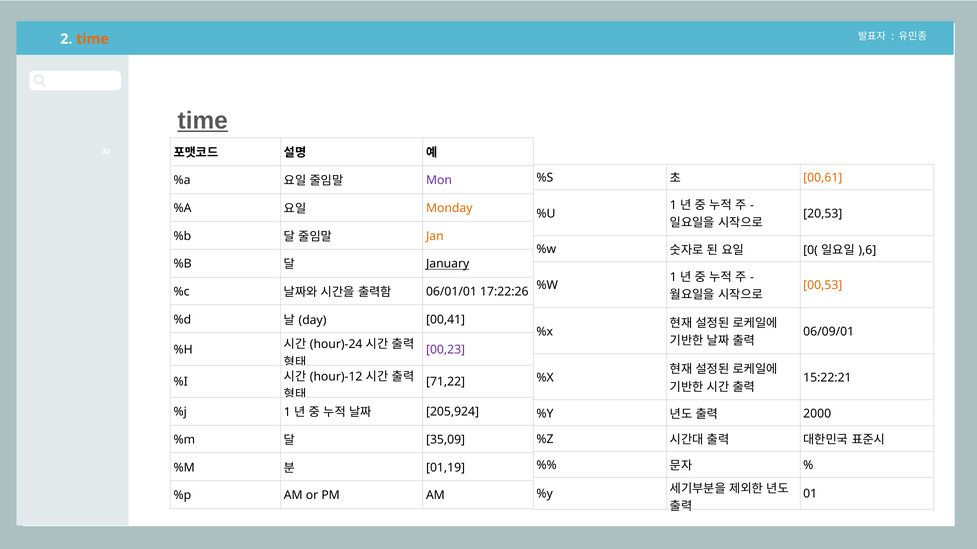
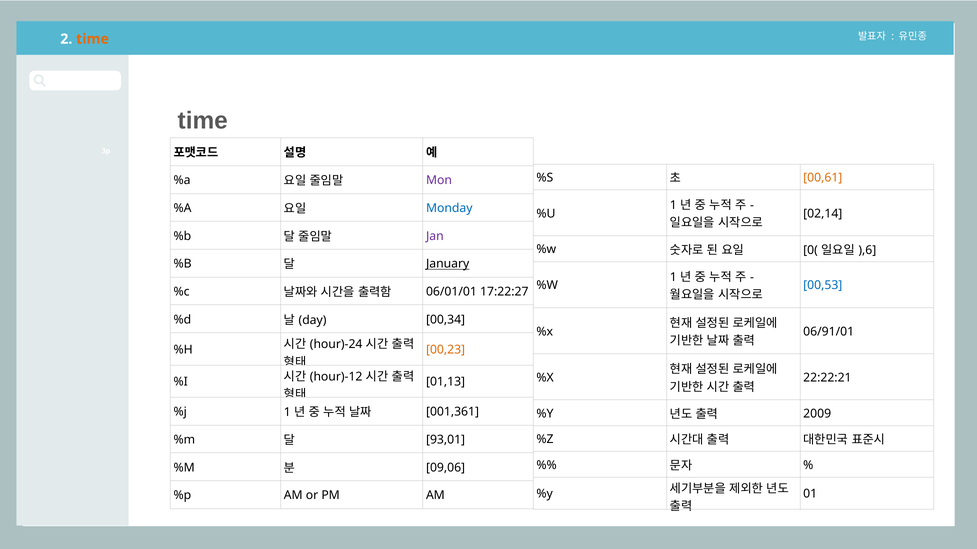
time underline: present -> none (203, 121)
Monday colour: orange -> blue (449, 208)
20,53: 20,53 -> 02,14 (823, 214)
Jan colour: orange -> purple (435, 236)
00,53 colour: orange -> blue (823, 286)
17:22:26: 17:22:26 -> 17:22:27 (504, 292)
00,41: 00,41 -> 00,34 (446, 320)
06/09/01: 06/09/01 -> 06/91/01 (829, 332)
00,23 colour: purple -> orange (446, 350)
15:22:21: 15:22:21 -> 22:22:21 (827, 378)
71,22: 71,22 -> 01,13 (446, 382)
205,924: 205,924 -> 001,361 (453, 412)
2000: 2000 -> 2009 (817, 414)
35,09: 35,09 -> 93,01 (446, 440)
01,19: 01,19 -> 09,06 (446, 468)
